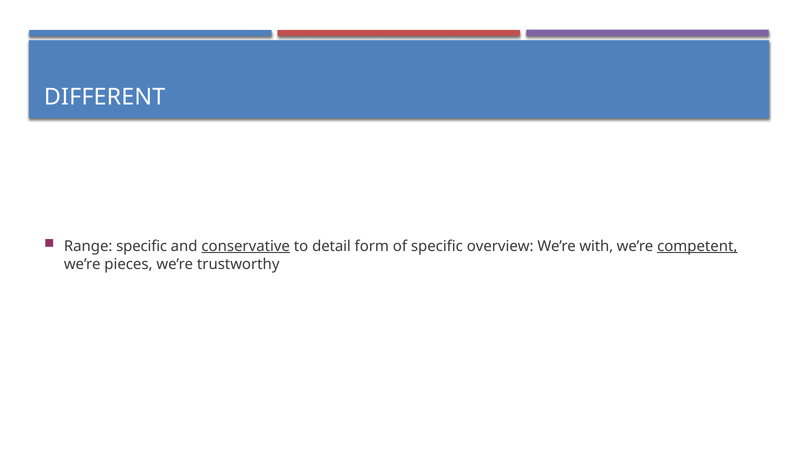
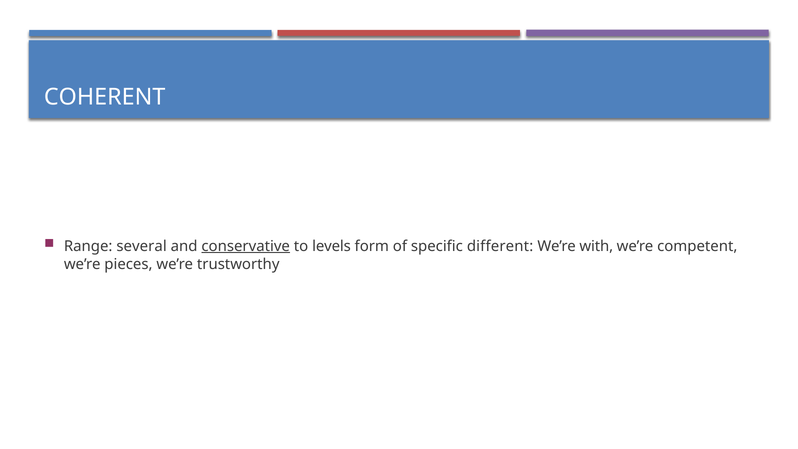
DIFFERENT: DIFFERENT -> COHERENT (105, 97)
Range specific: specific -> several (142, 246)
detail: detail -> levels (332, 246)
overview: overview -> different (500, 246)
competent underline: present -> none (697, 246)
